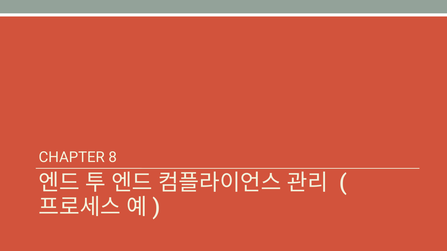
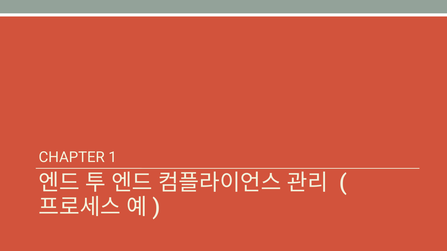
8: 8 -> 1 (113, 158)
